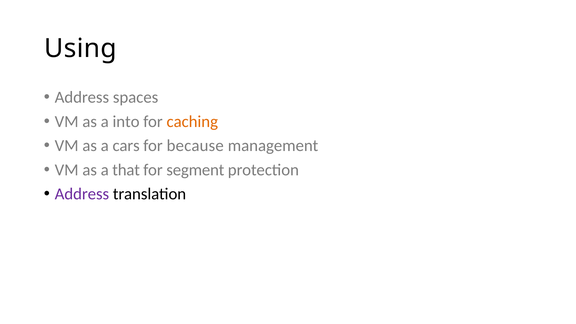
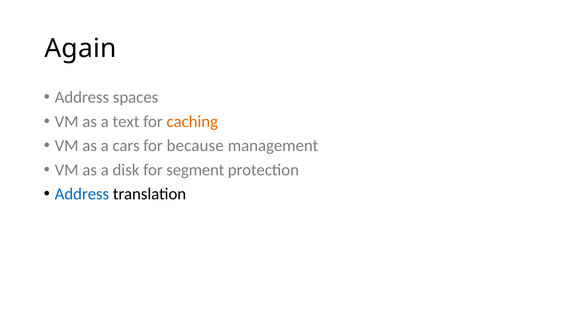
Using: Using -> Again (80, 48)
into: into -> text (126, 122)
that: that -> disk (126, 170)
Address colour: purple -> blue (82, 194)
